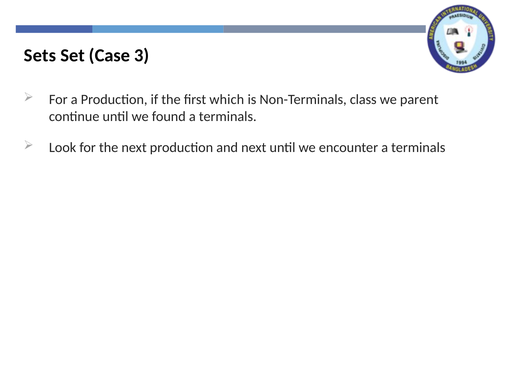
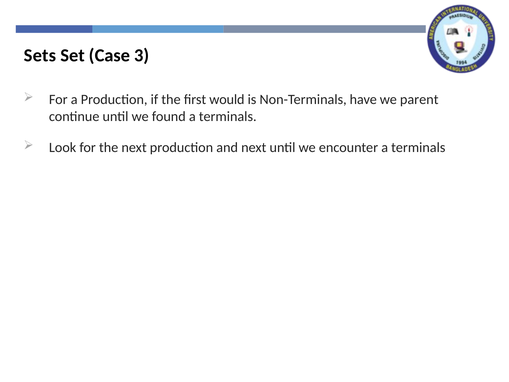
which: which -> would (227, 99)
class: class -> have (363, 99)
